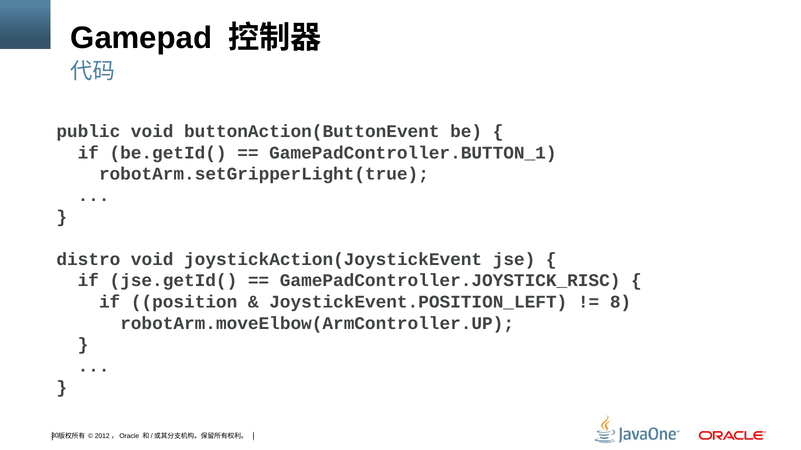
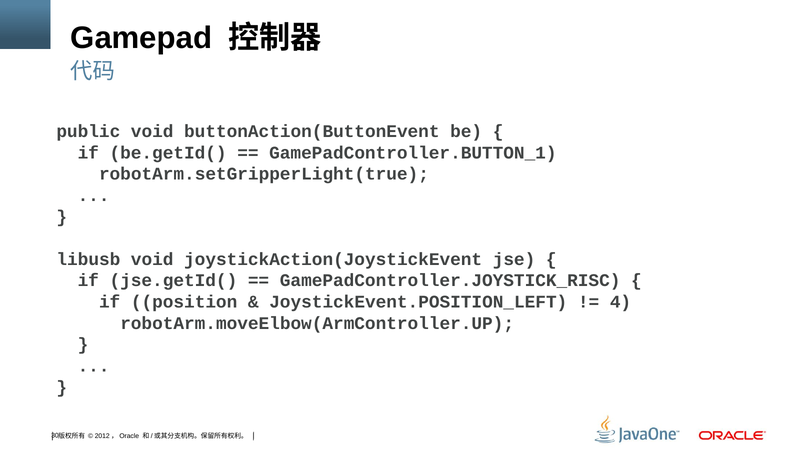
distro: distro -> libusb (88, 260)
8: 8 -> 4 (621, 302)
